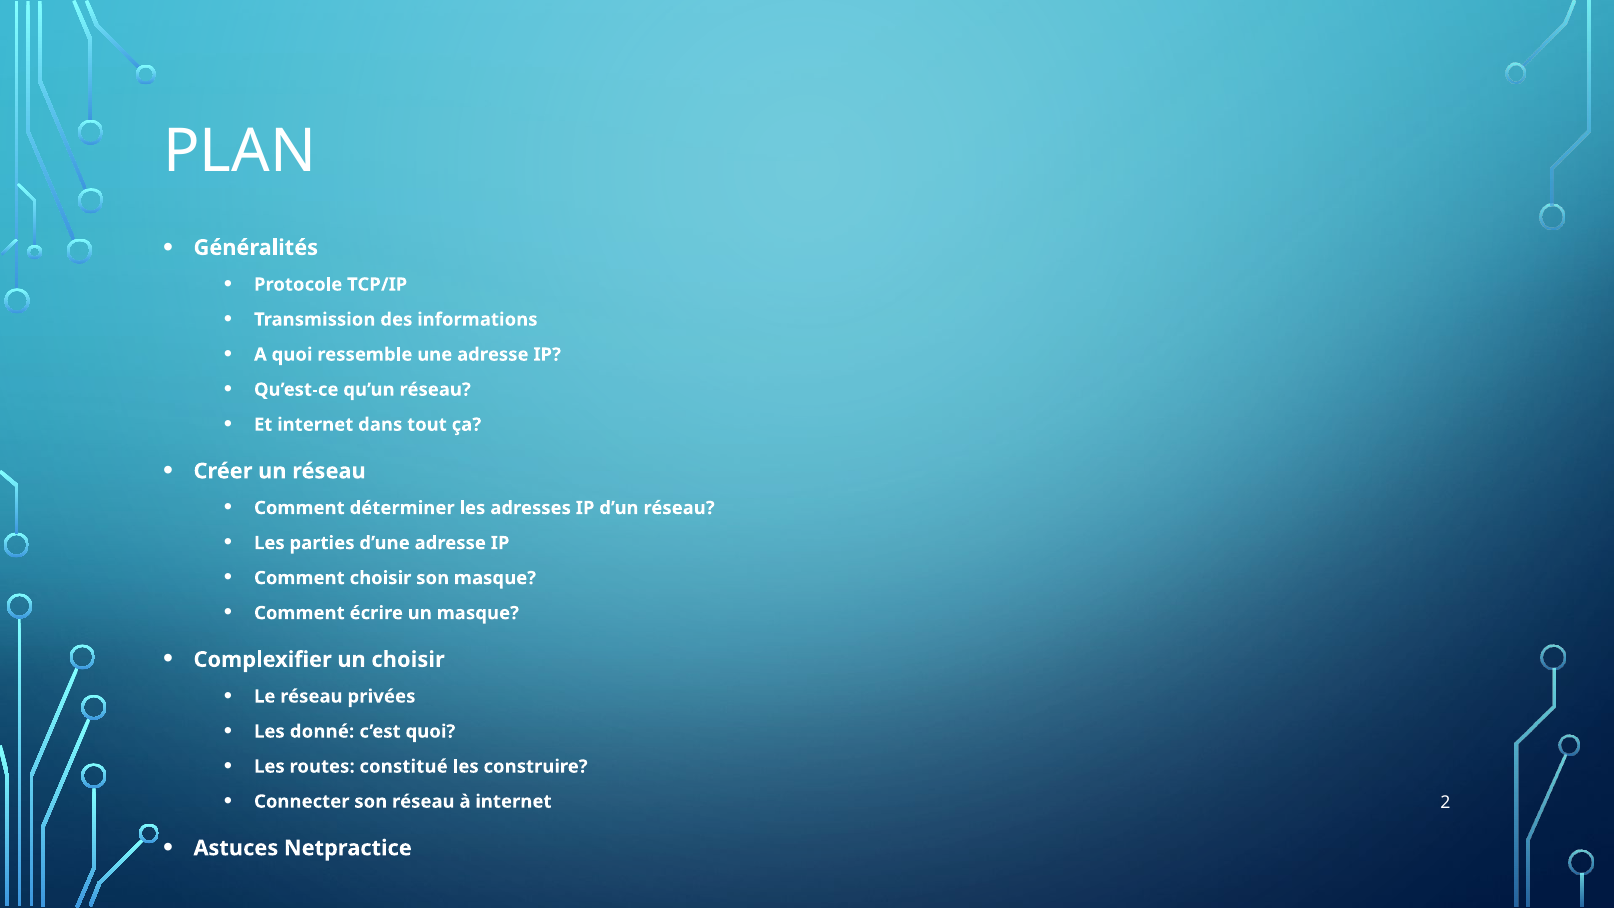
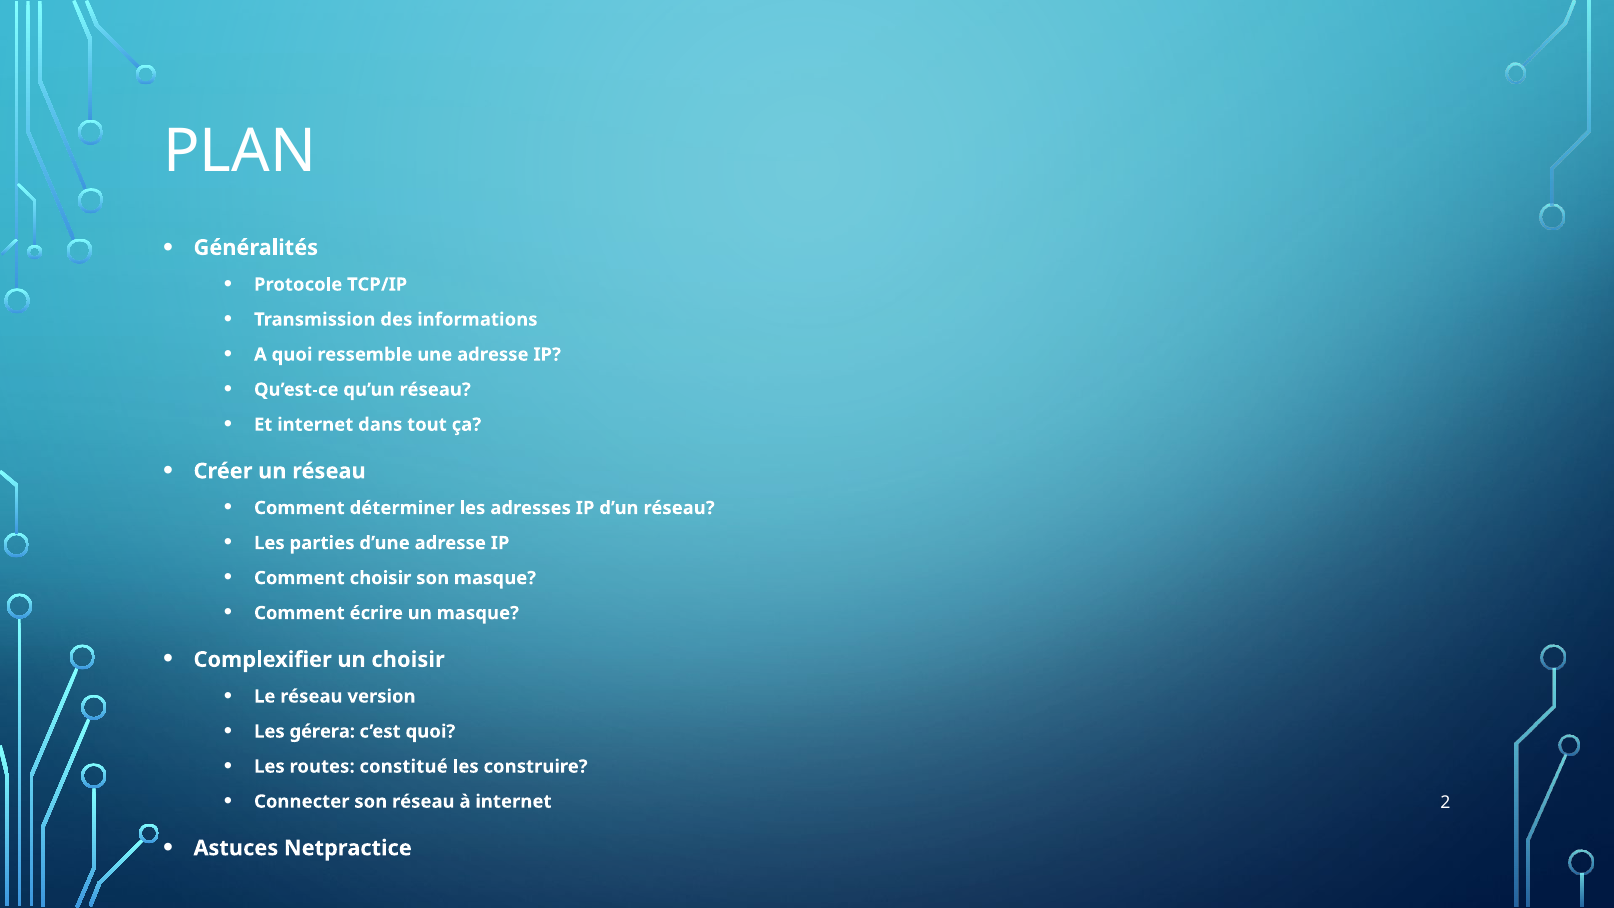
privées: privées -> version (382, 696)
donné: donné -> gérera (322, 731)
